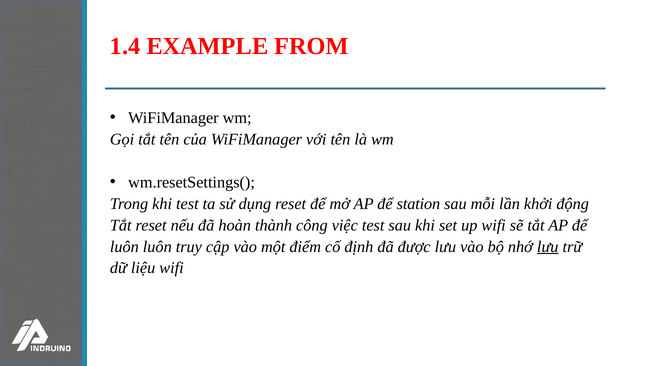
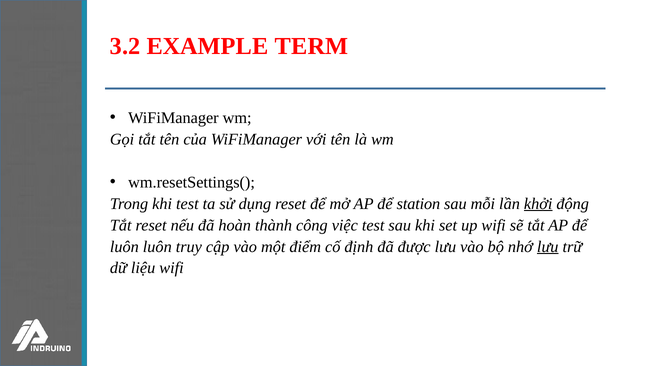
1.4: 1.4 -> 3.2 (125, 46)
FROM: FROM -> TERM (312, 46)
khởi underline: none -> present (538, 204)
